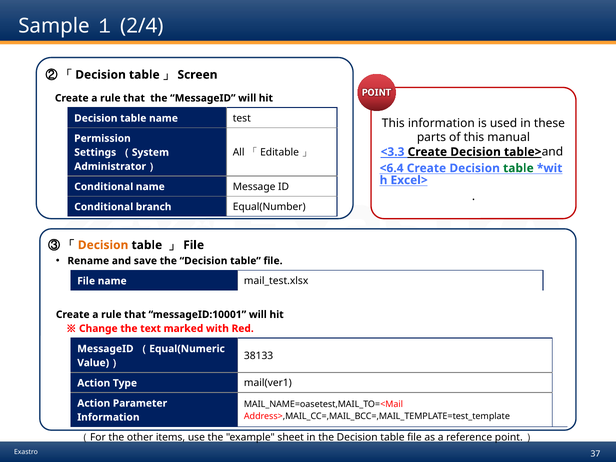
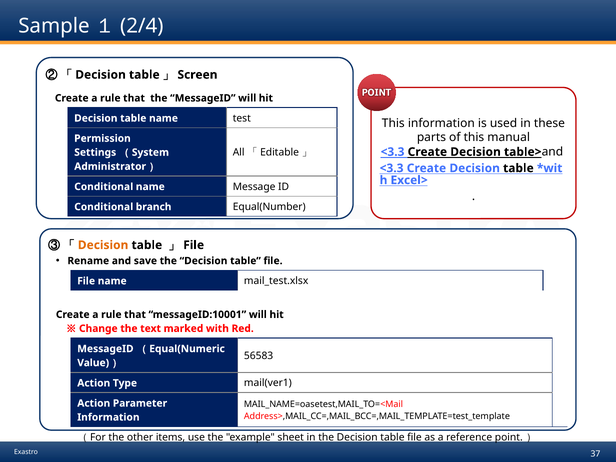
<6.4: <6.4 -> <3.3 (392, 168)
table colour: green -> black (518, 168)
38133: 38133 -> 56583 (259, 356)
